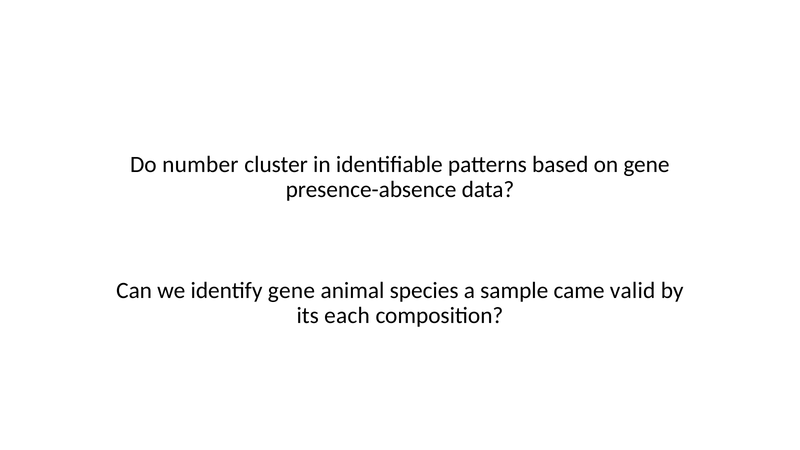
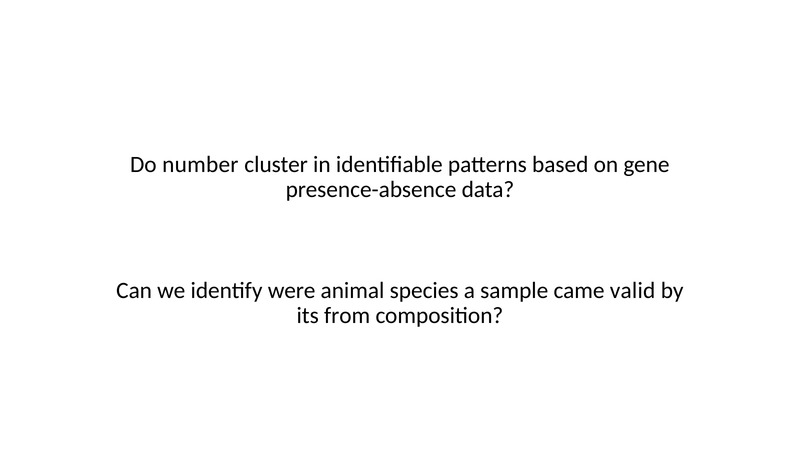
identify gene: gene -> were (292, 290)
each: each -> from (347, 316)
